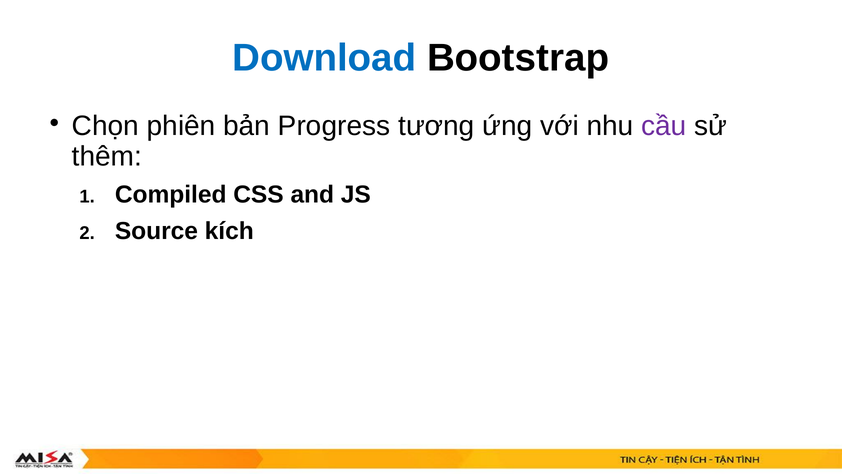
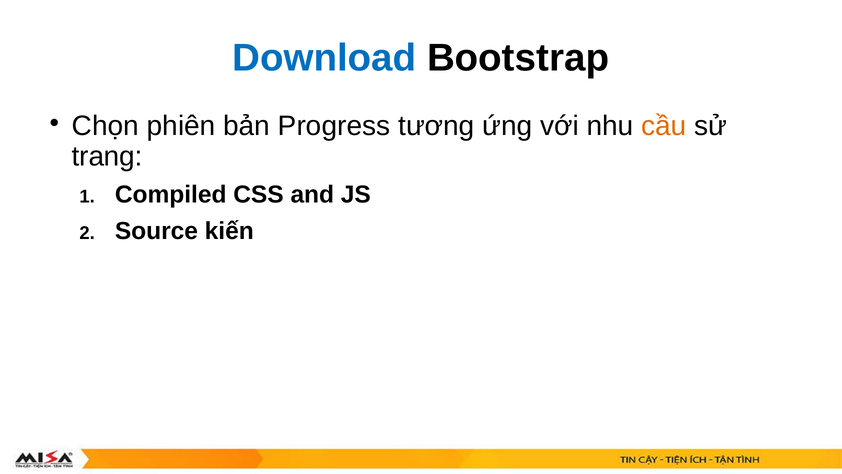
cầu colour: purple -> orange (664, 126)
thêm: thêm -> trang (107, 156)
kích: kích -> kiến (229, 231)
